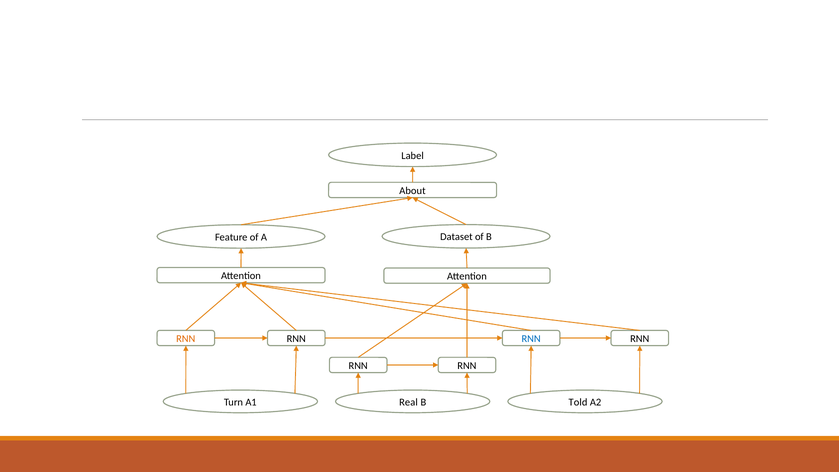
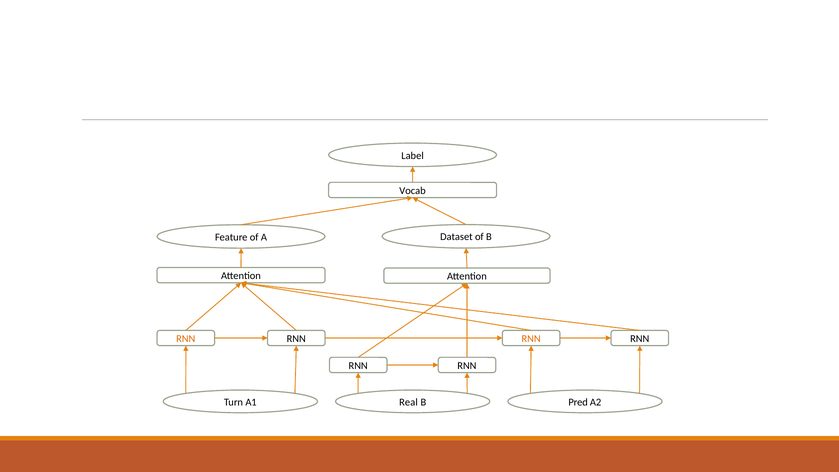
About: About -> Vocab (413, 191)
RNN colour: blue -> orange (531, 339)
Told: Told -> Pred (578, 402)
